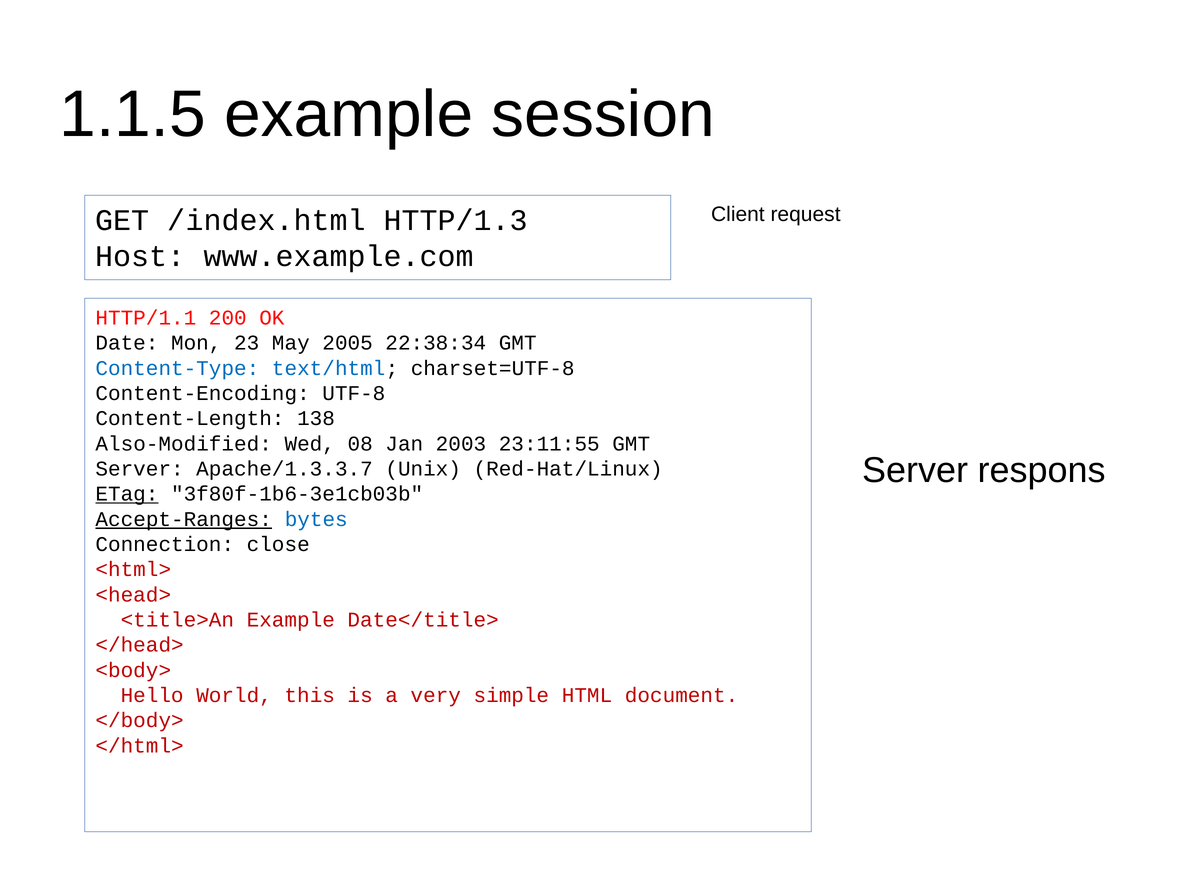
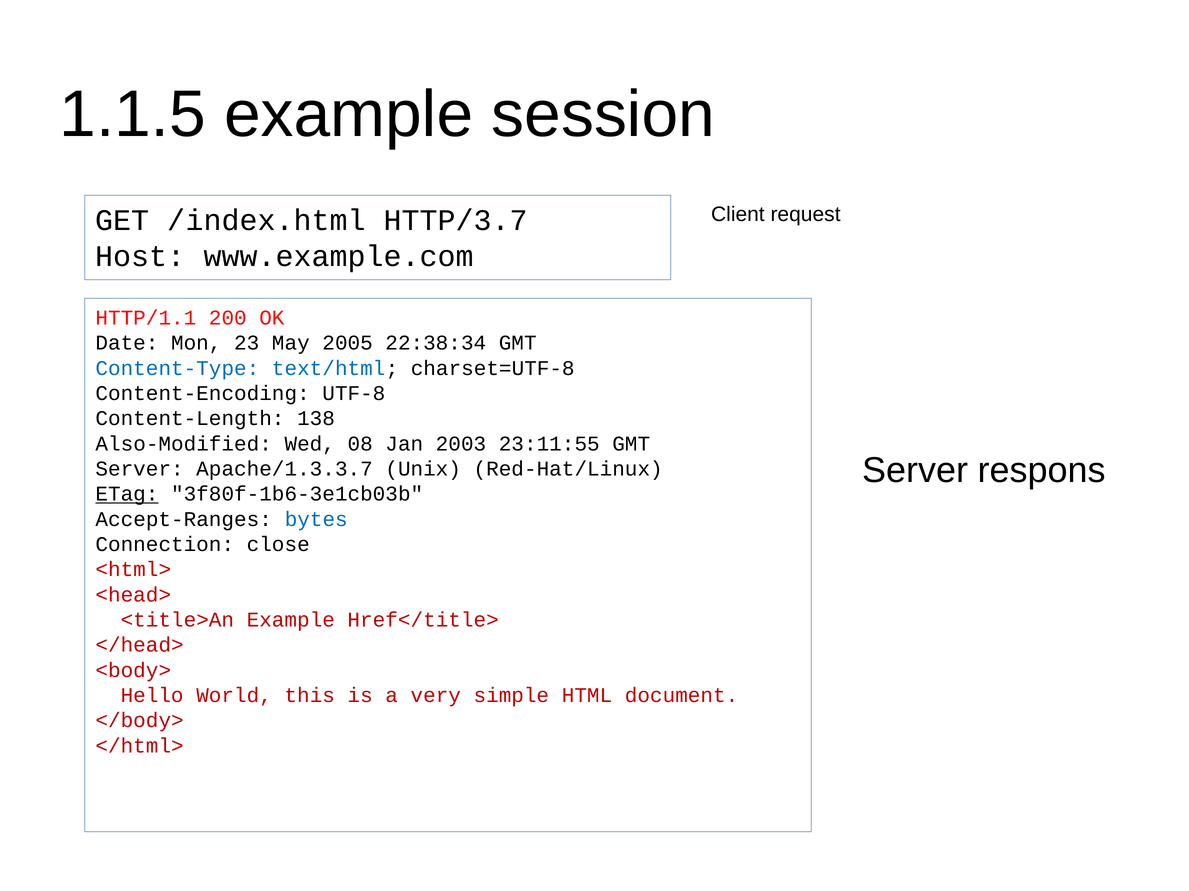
HTTP/1.3: HTTP/1.3 -> HTTP/3.7 (456, 221)
Accept-Ranges underline: present -> none (184, 520)
Date</title>: Date</title> -> Href</title> (423, 620)
